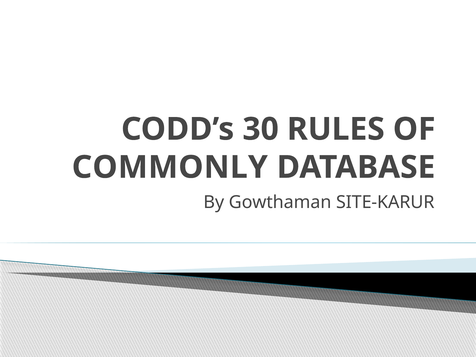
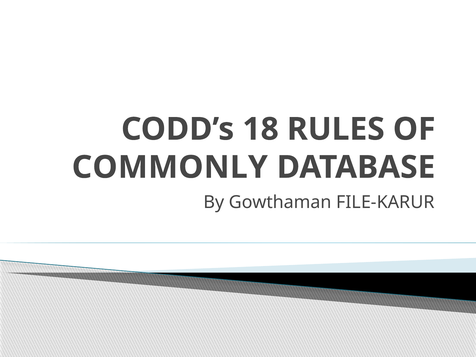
30: 30 -> 18 (261, 129)
SITE-KARUR: SITE-KARUR -> FILE-KARUR (385, 202)
